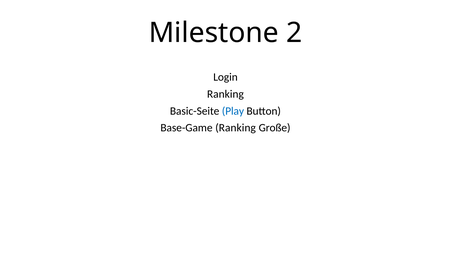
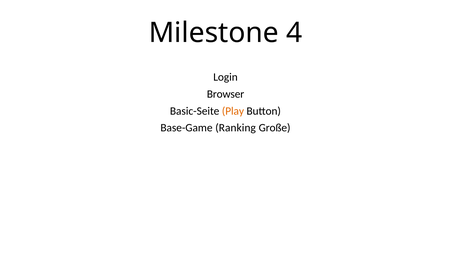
2: 2 -> 4 (294, 33)
Ranking: Ranking -> Browser (226, 94)
Play colour: blue -> orange (233, 111)
